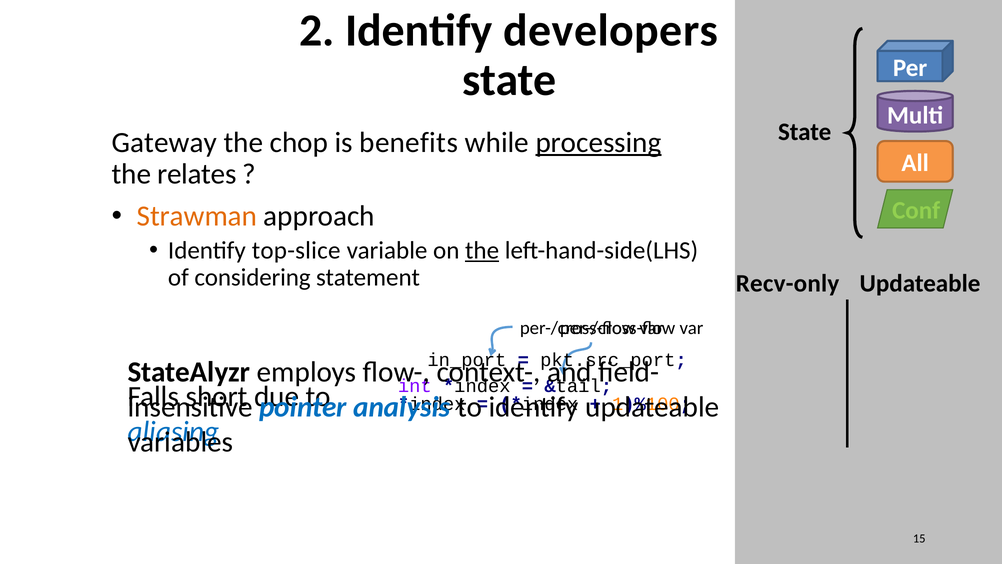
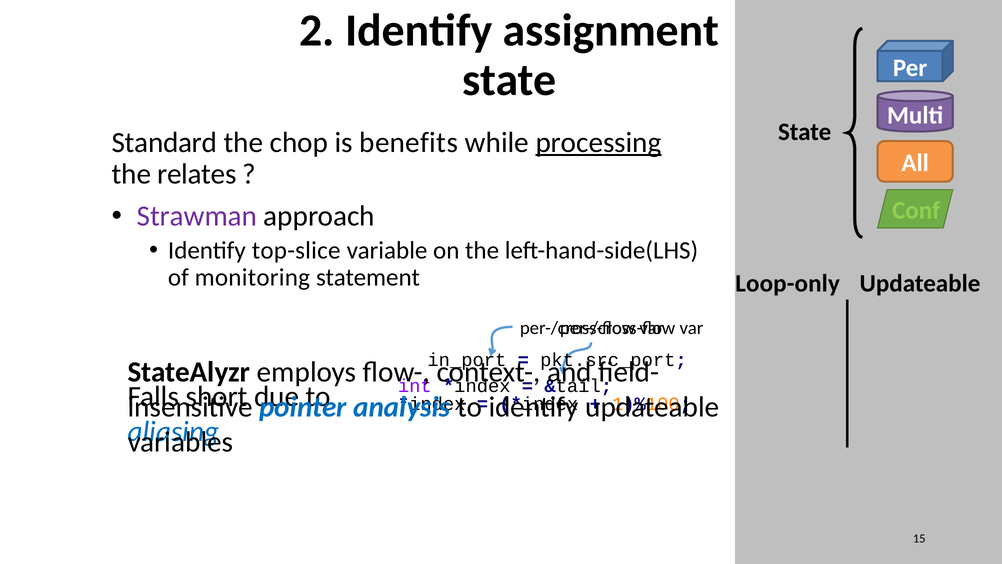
developers: developers -> assignment (611, 31)
Gateway: Gateway -> Standard (164, 142)
Strawman colour: orange -> purple (197, 216)
the underline: present -> none (482, 250)
considering: considering -> monitoring (252, 277)
Recv-only: Recv-only -> Loop-only (788, 283)
